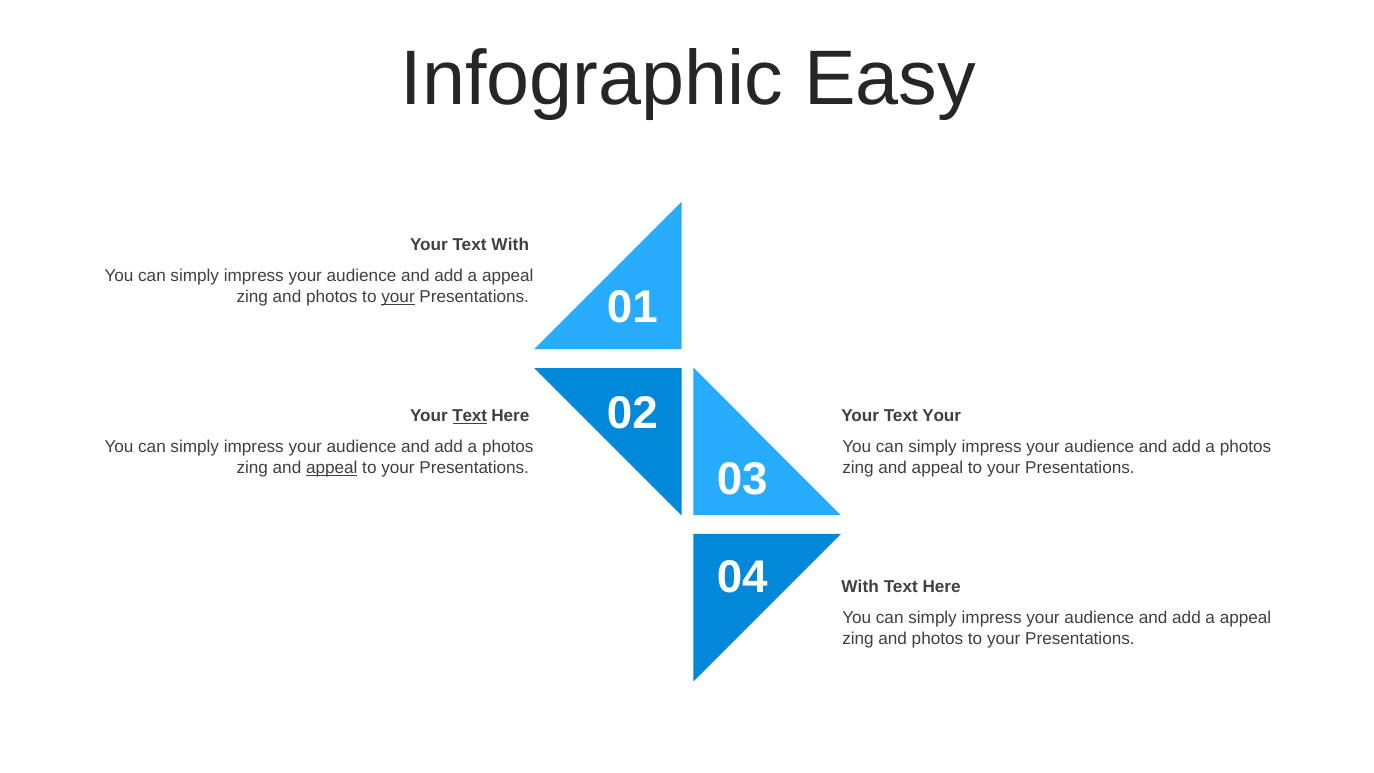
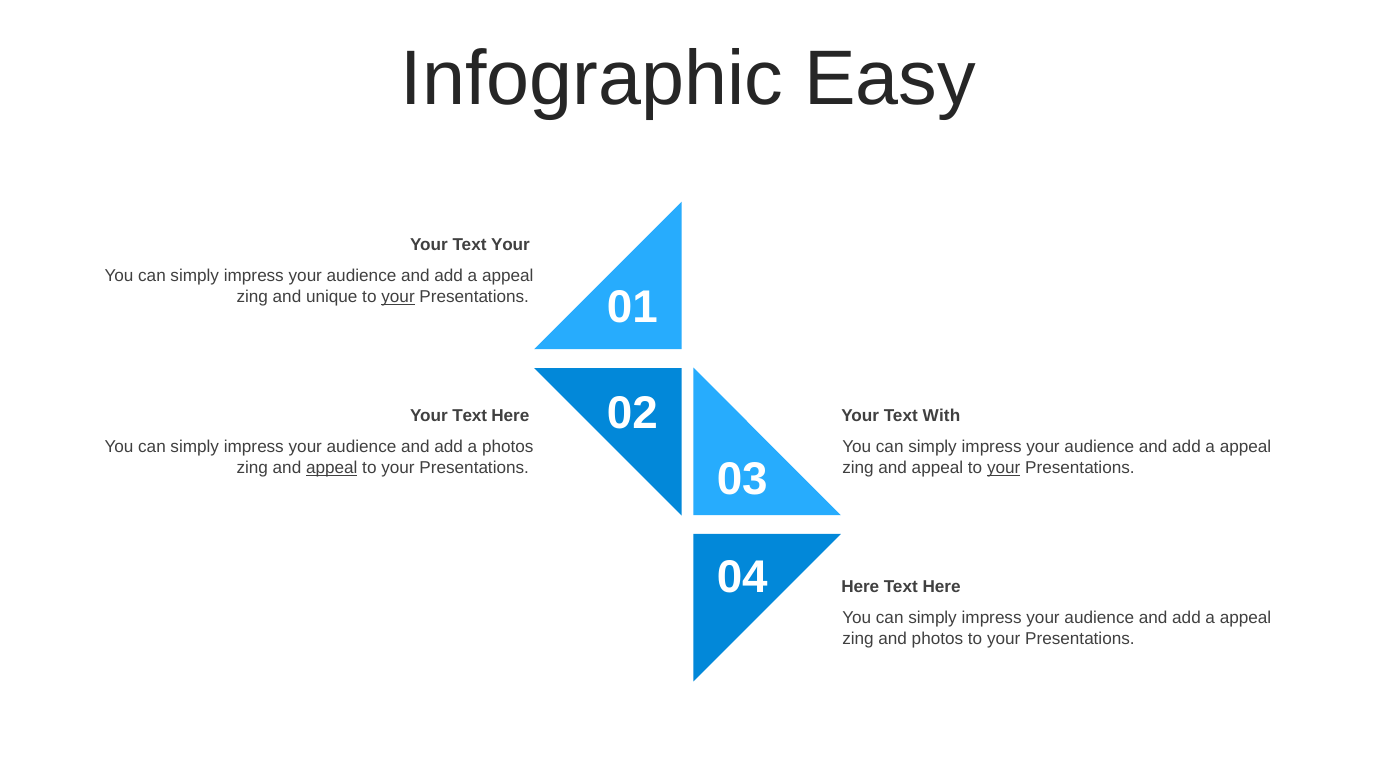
Text With: With -> Your (510, 245)
photos: photos -> unique (332, 297)
Text underline: present -> none (470, 416)
Text Your: Your -> With (941, 416)
photos: photos -> appeal (1246, 447)
your underline: none -> present (1004, 468)
With: With -> Here (860, 587)
